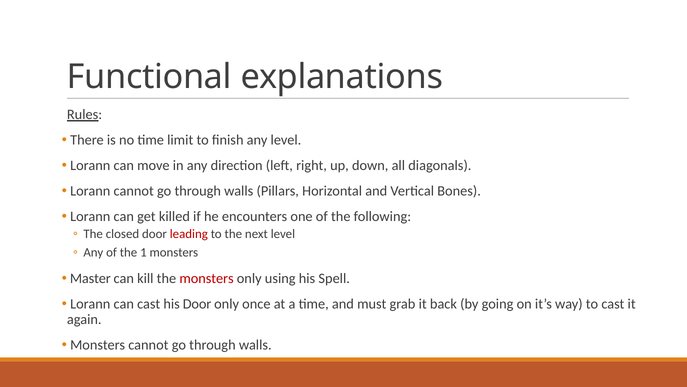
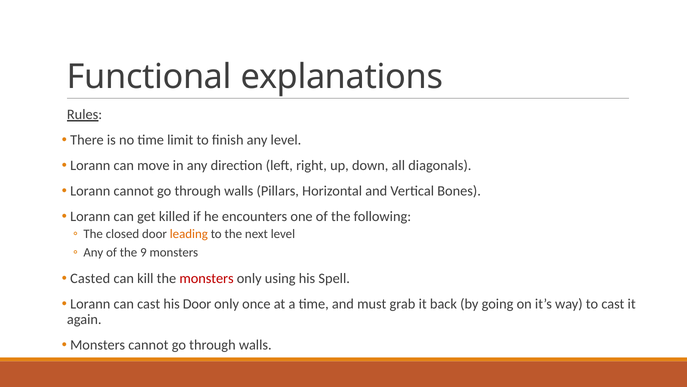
leading colour: red -> orange (189, 234)
1: 1 -> 9 (143, 252)
Master: Master -> Casted (90, 278)
